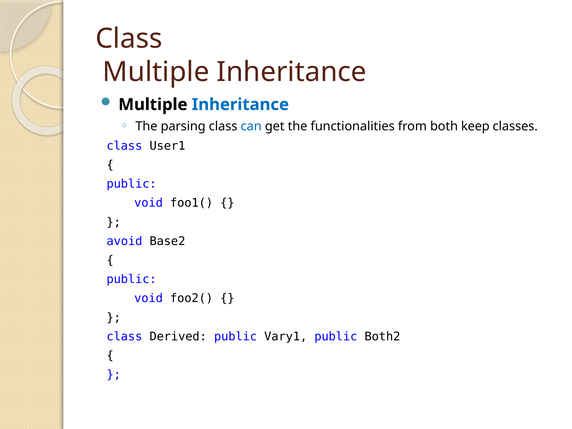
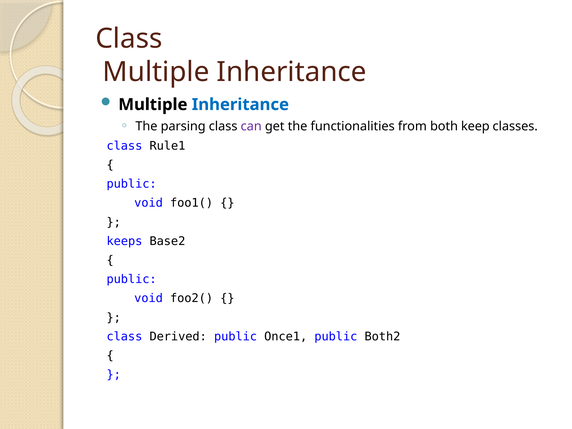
can colour: blue -> purple (251, 126)
User1: User1 -> Rule1 (167, 146)
avoid: avoid -> keeps (124, 241)
Vary1: Vary1 -> Once1 (286, 337)
